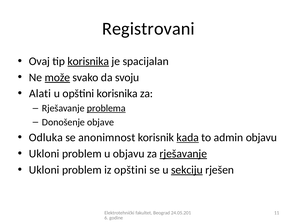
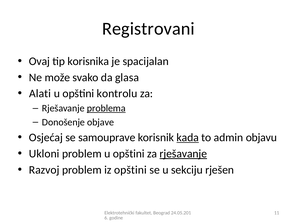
korisnika underline: present -> none (88, 61)
može underline: present -> none (57, 77)
svoju: svoju -> glasa (127, 77)
opštini korisnika: korisnika -> kontrolu (117, 93)
Odluka: Odluka -> Osjećaj (46, 137)
anonimnost: anonimnost -> samouprave (107, 137)
problem u objavu: objavu -> opštini (129, 153)
Ukloni: Ukloni -> Razvoj (44, 170)
sekciju underline: present -> none (187, 170)
